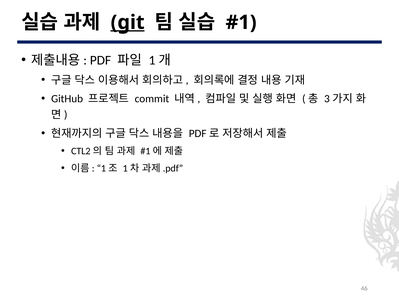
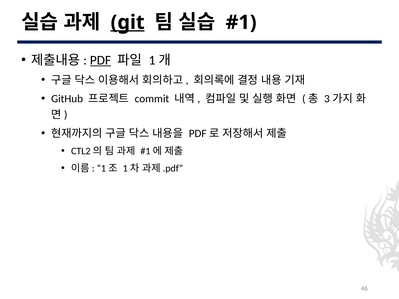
PDF underline: none -> present (100, 60)
